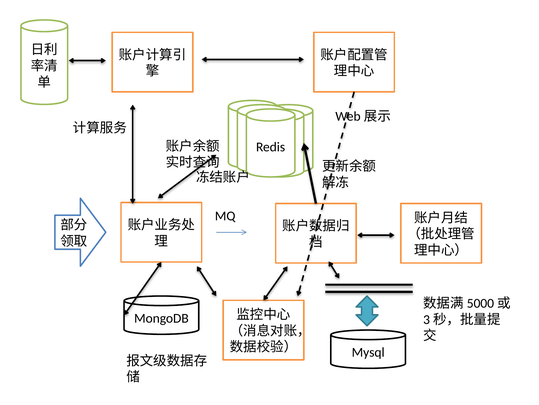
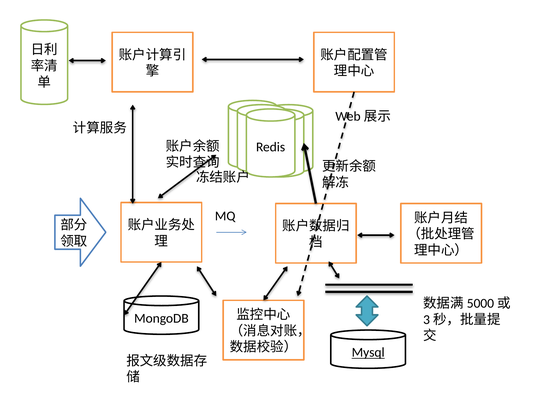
Mysql underline: none -> present (368, 352)
